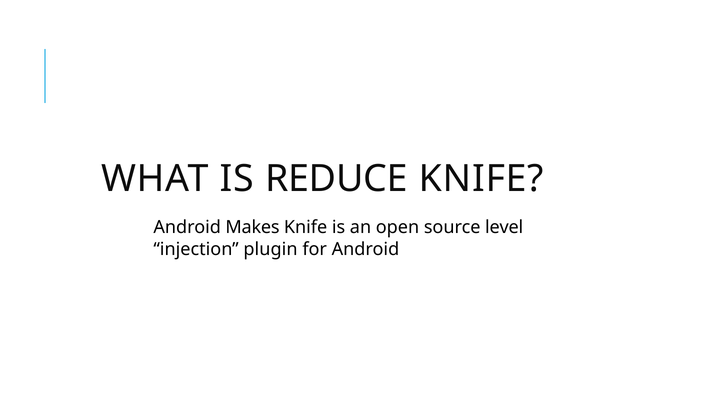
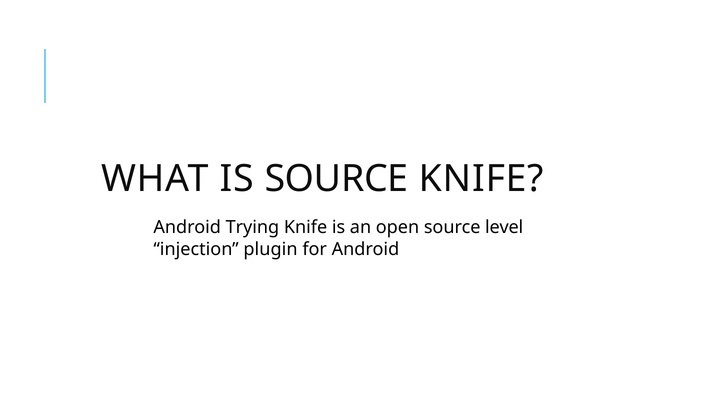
IS REDUCE: REDUCE -> SOURCE (337, 179)
Makes: Makes -> Trying (252, 228)
